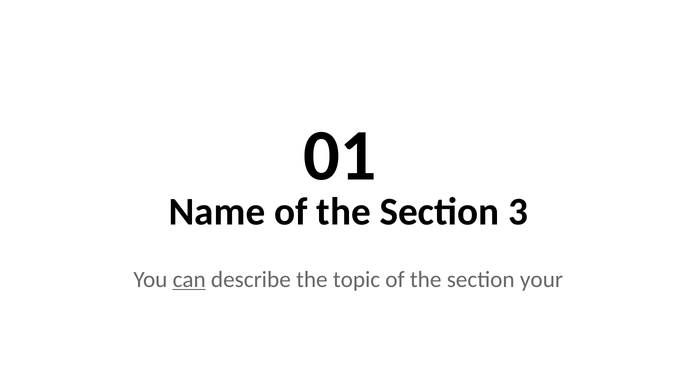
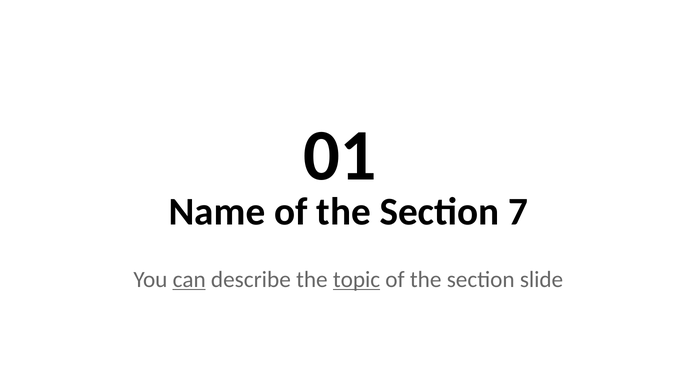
3: 3 -> 7 (518, 212)
topic underline: none -> present (357, 280)
your: your -> slide (542, 280)
